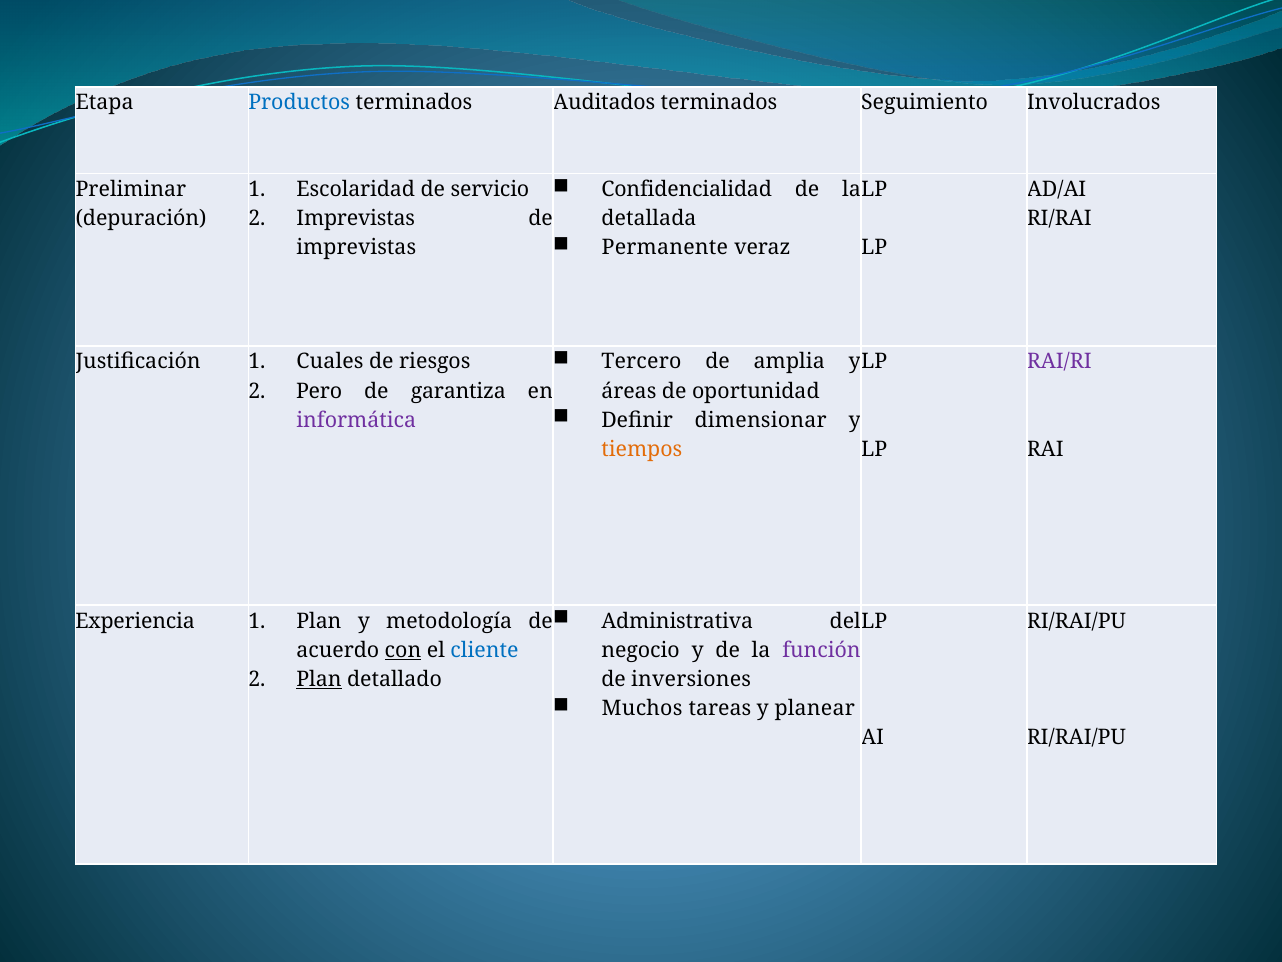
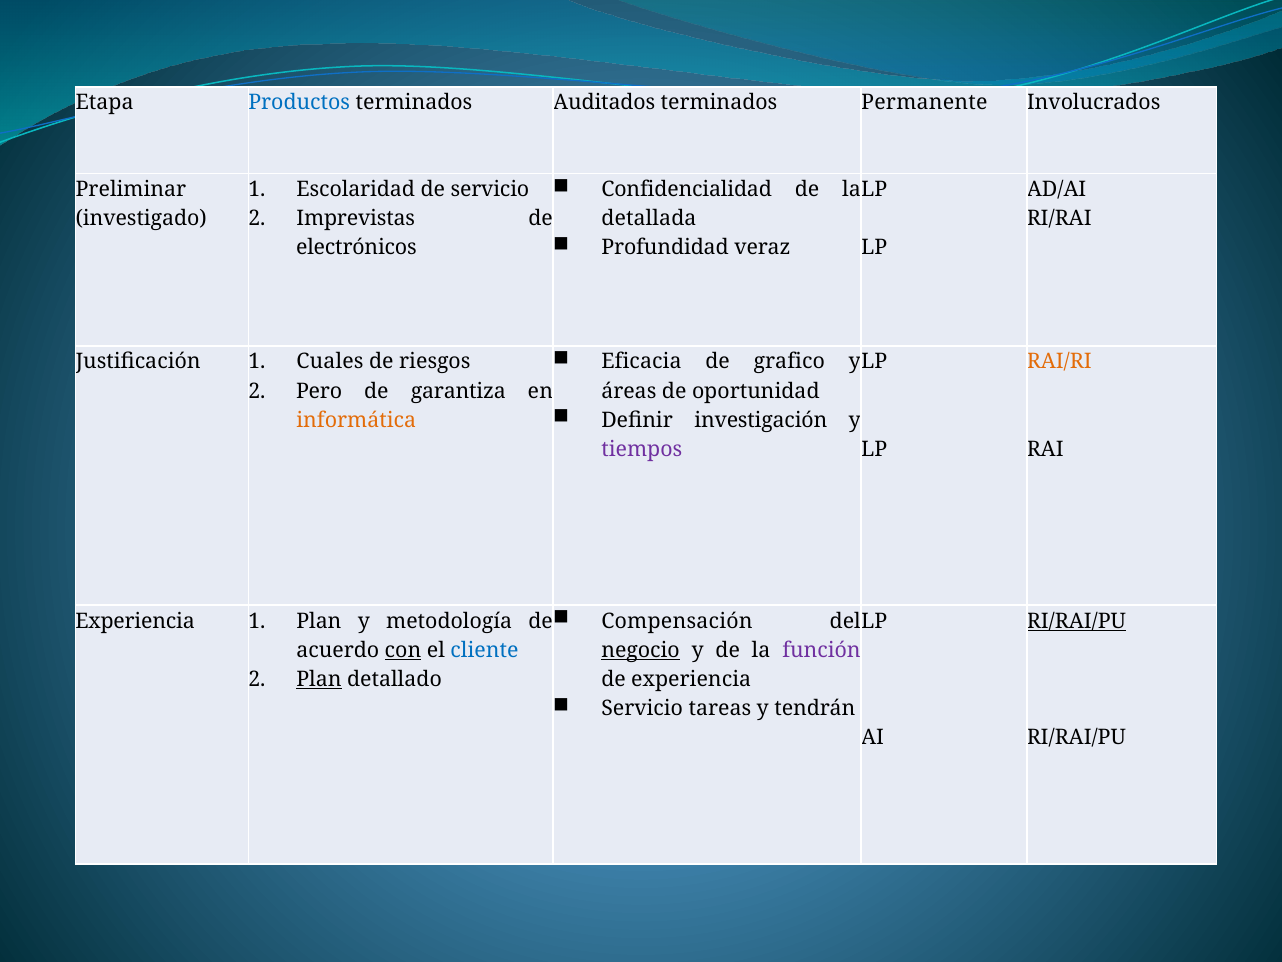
Seguimiento: Seguimiento -> Permanente (924, 103)
depuración: depuración -> investigado (141, 218)
Permanente: Permanente -> Profundidad (665, 247)
imprevistas: imprevistas -> electrónicos (356, 247)
Tercero: Tercero -> Eficacia (641, 362)
amplia: amplia -> grafico (789, 362)
RAI/RI colour: purple -> orange (1059, 362)
dimensionar: dimensionar -> investigación (761, 420)
informática colour: purple -> orange (356, 420)
tiempos colour: orange -> purple (642, 449)
Administrativa: Administrativa -> Compensación (677, 621)
RI/RAI/PU underline: none -> present (1076, 621)
negocio underline: none -> present (641, 650)
de inversiones: inversiones -> experiencia (691, 679)
Muchos: Muchos -> Servicio (642, 708)
planear: planear -> tendrán (815, 708)
